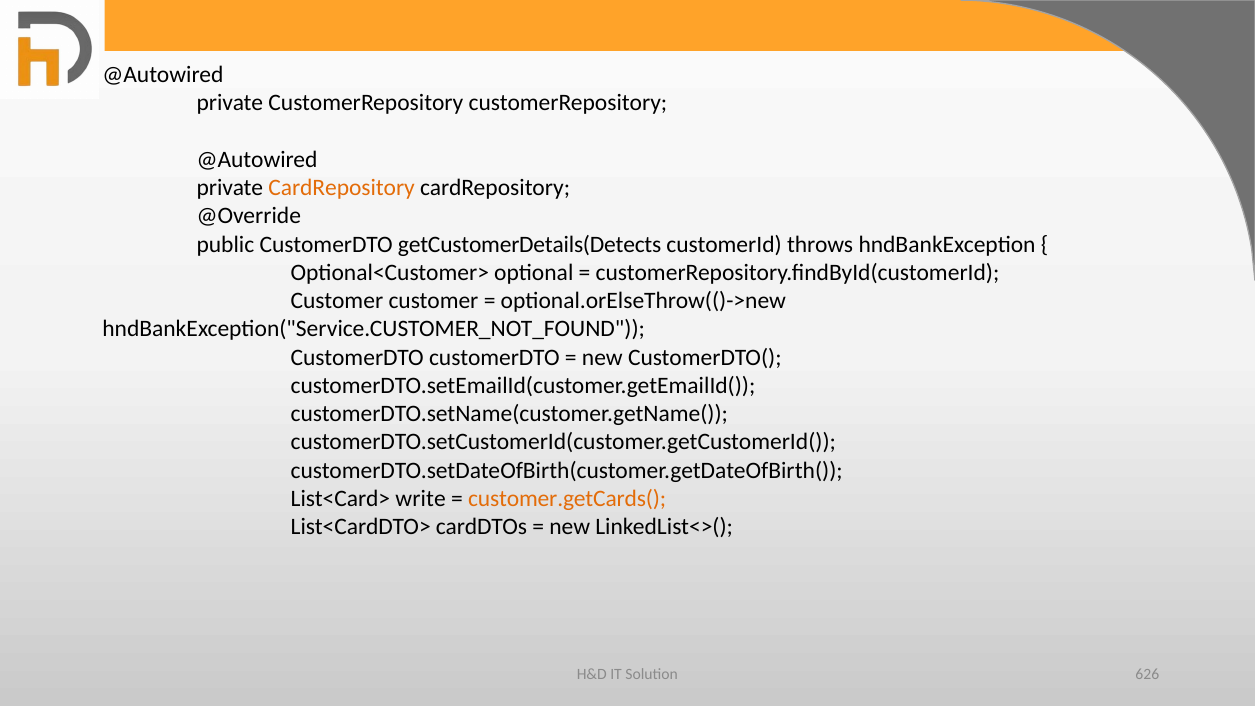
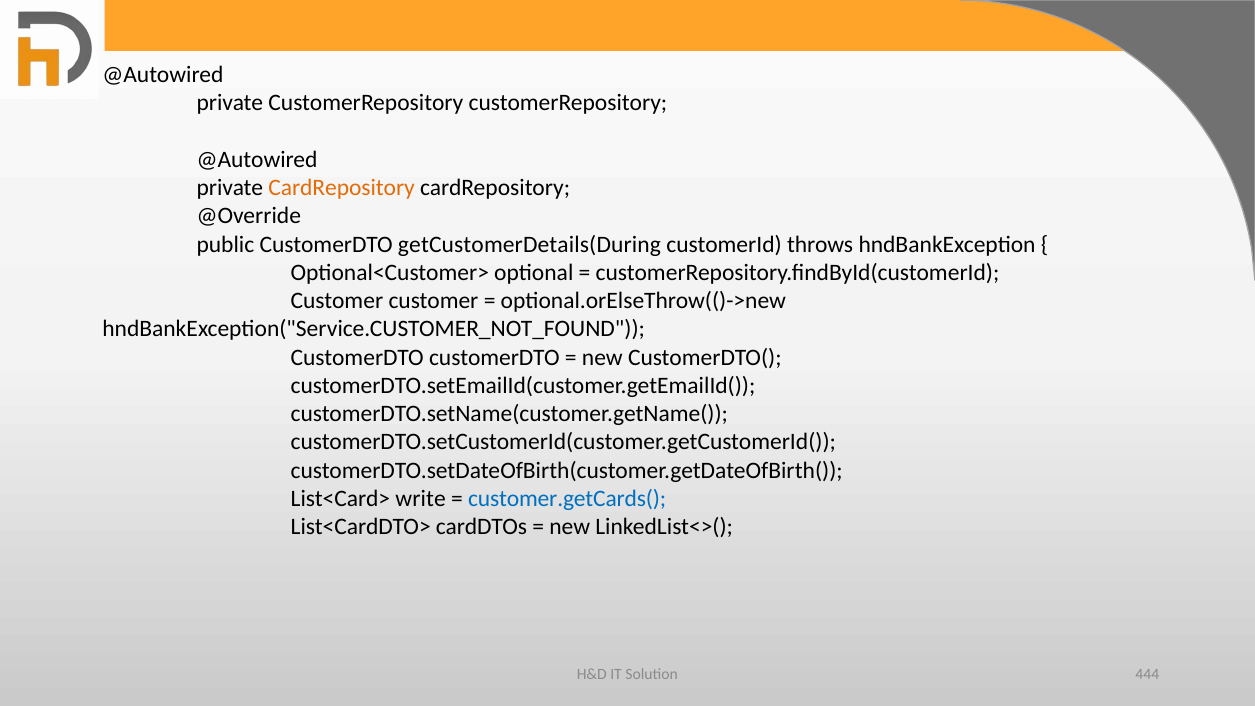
getCustomerDetails(Detects: getCustomerDetails(Detects -> getCustomerDetails(During (529, 244)
customer.getCards( colour: orange -> blue (567, 499)
626: 626 -> 444 (1147, 674)
